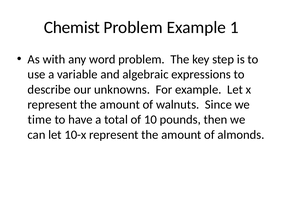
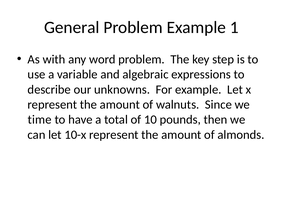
Chemist: Chemist -> General (72, 27)
